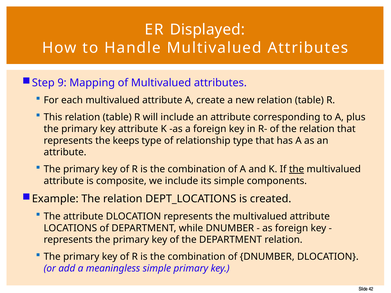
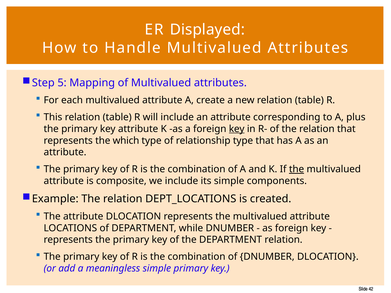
9: 9 -> 5 (62, 83)
key underline: none -> present (237, 129)
keeps: keeps -> which (126, 141)
